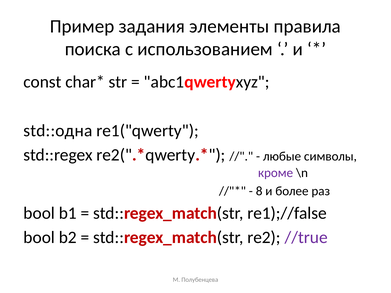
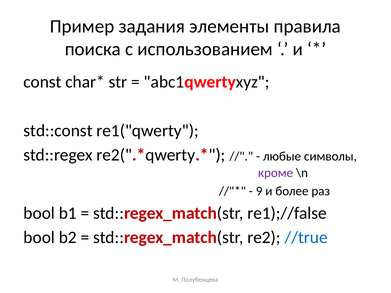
std::одна: std::одна -> std::const (58, 131)
8: 8 -> 9 (259, 191)
//true colour: purple -> blue (306, 238)
